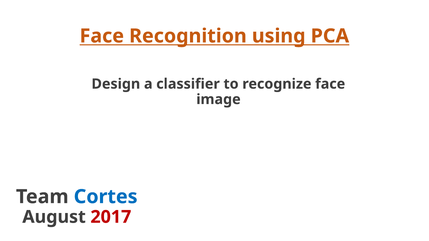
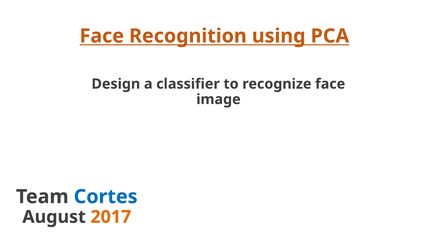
2017 colour: red -> orange (111, 217)
